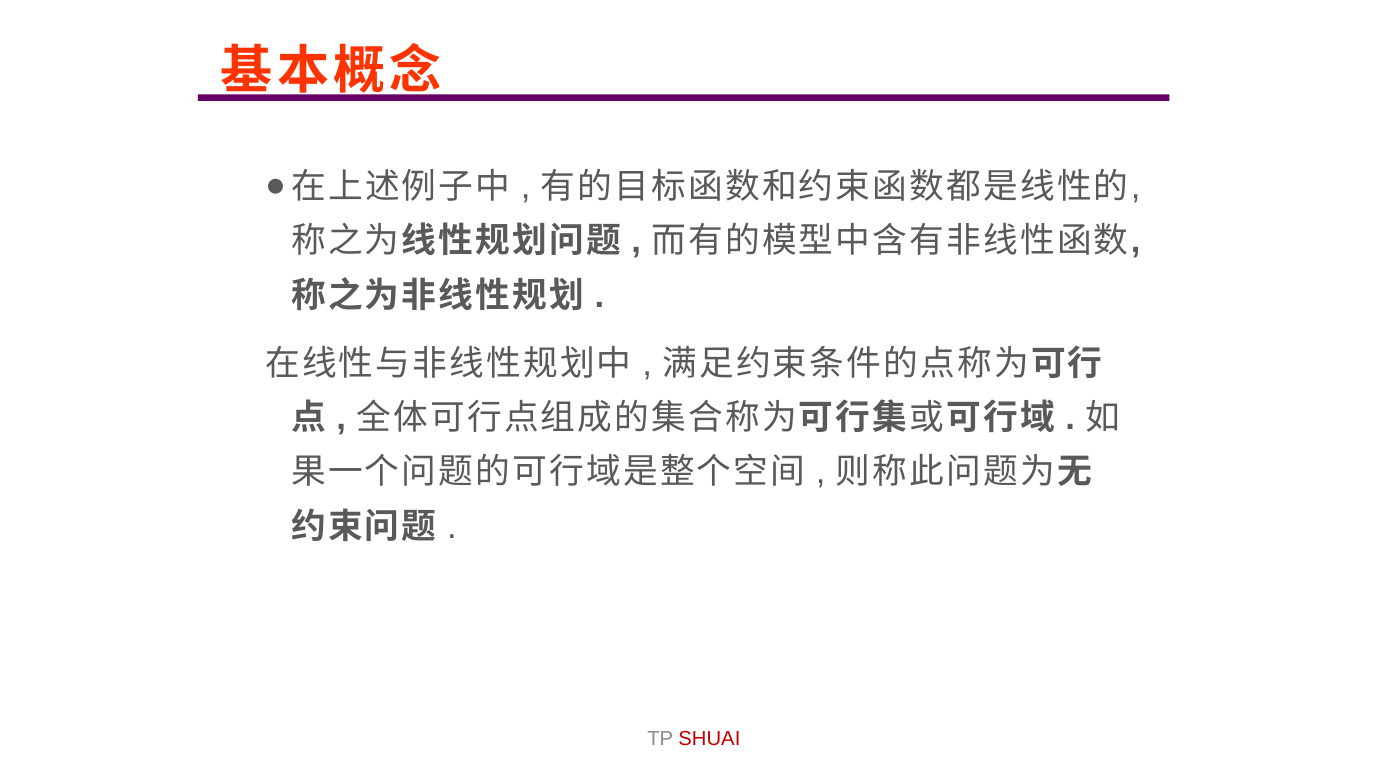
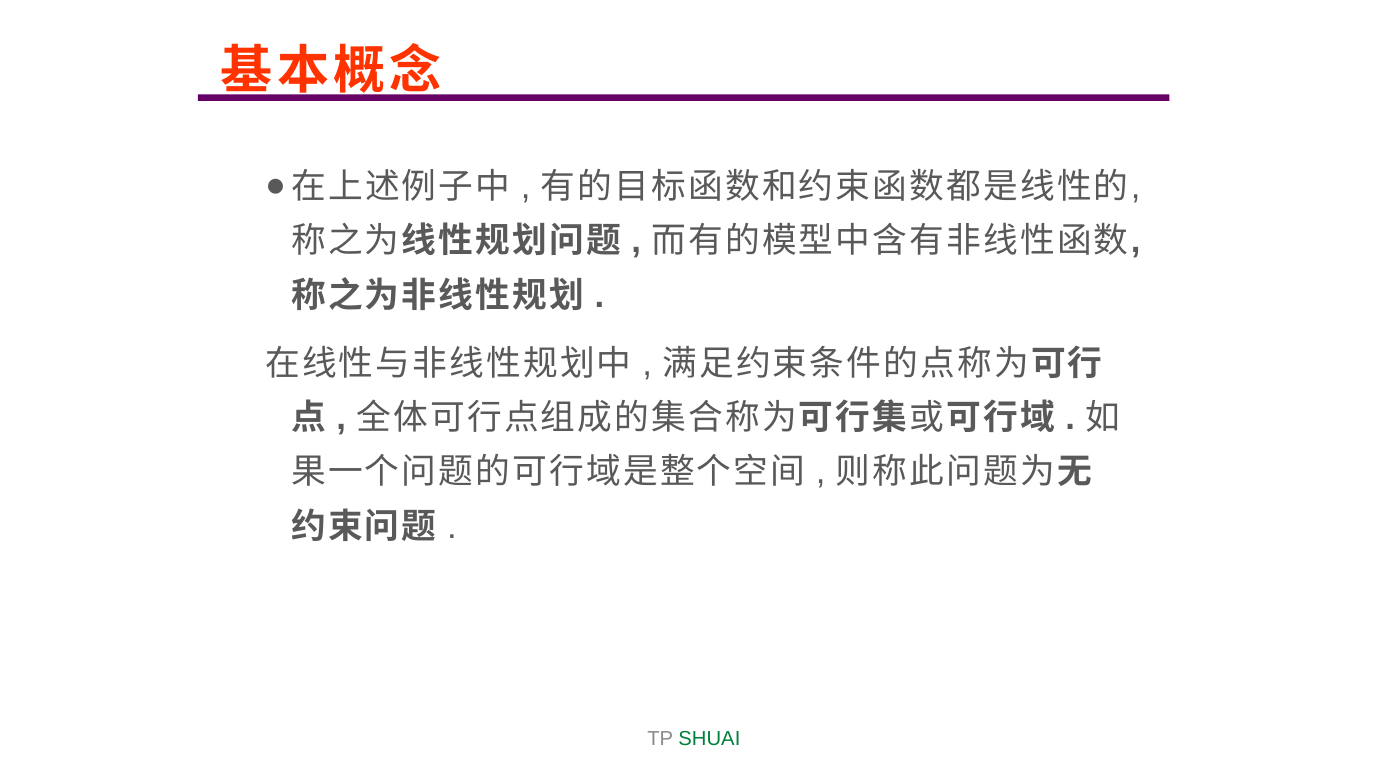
SHUAI colour: red -> green (709, 738)
